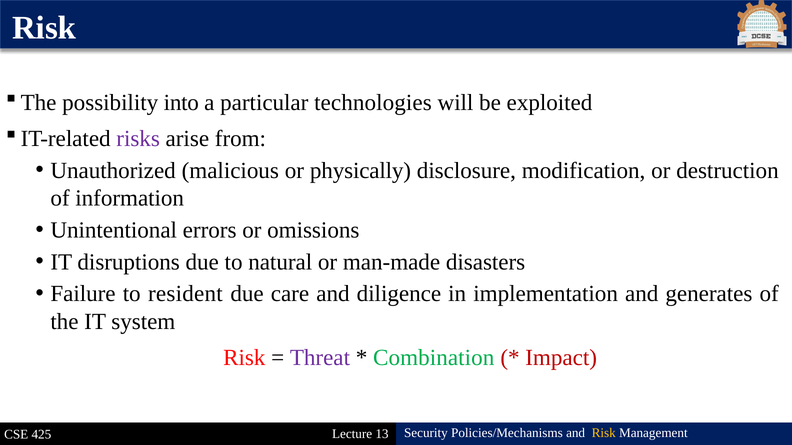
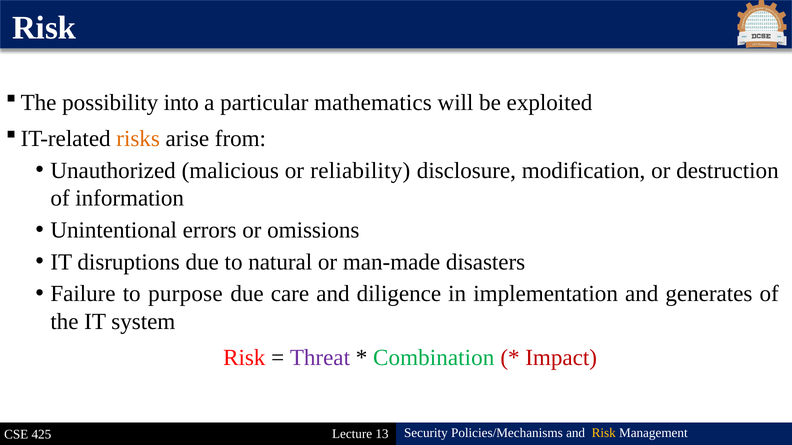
technologies: technologies -> mathematics (373, 103)
risks colour: purple -> orange (138, 139)
physically: physically -> reliability (360, 171)
resident: resident -> purpose (185, 294)
